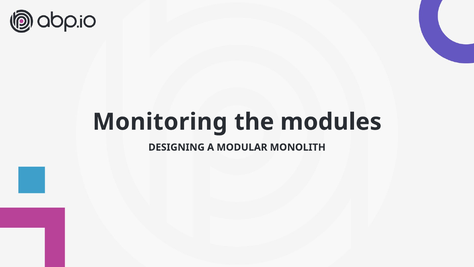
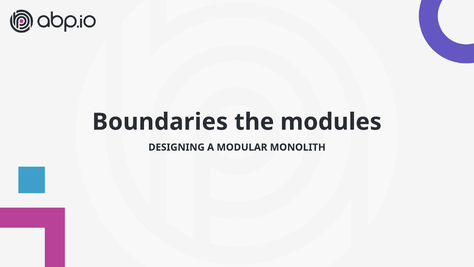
Monitoring: Monitoring -> Boundaries (160, 122)
